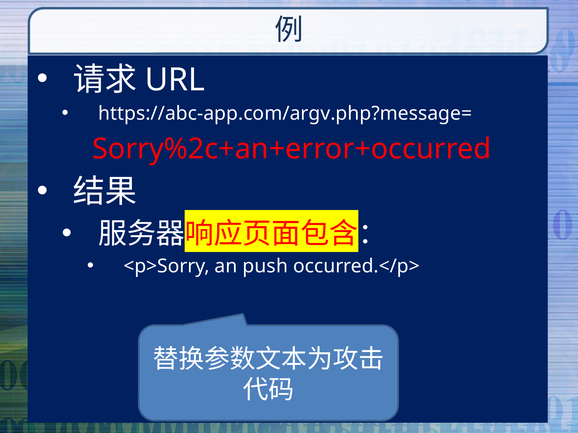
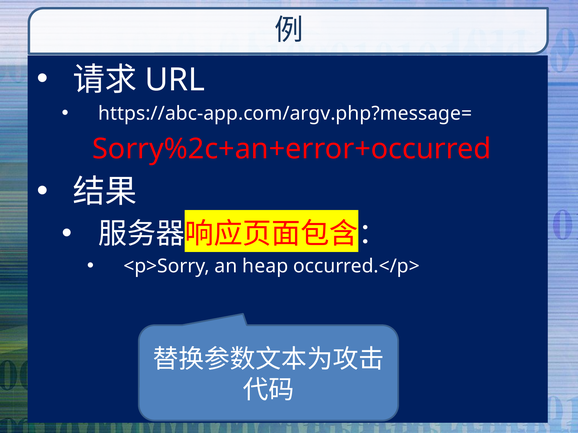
push: push -> heap (265, 266)
